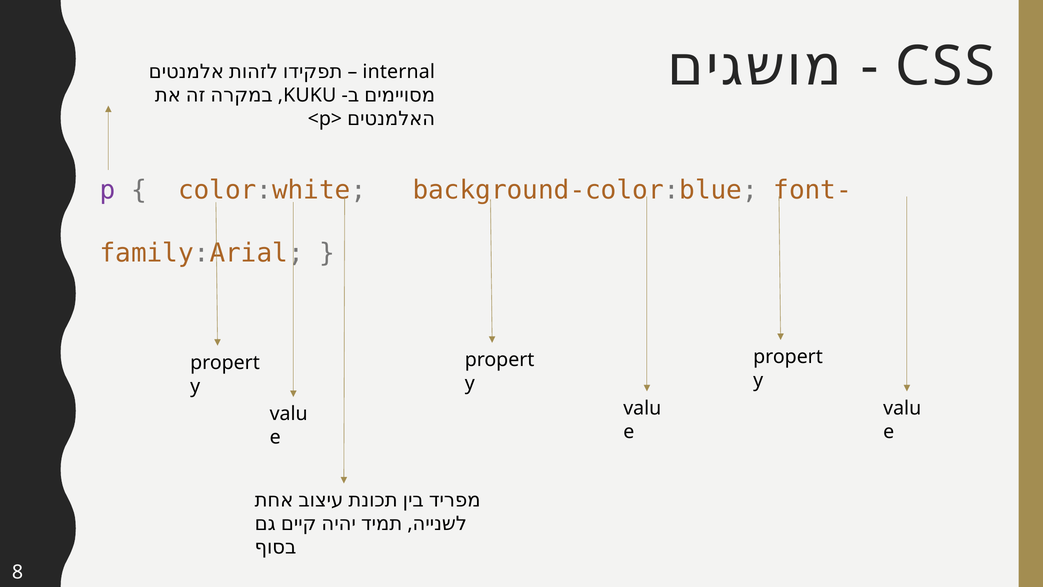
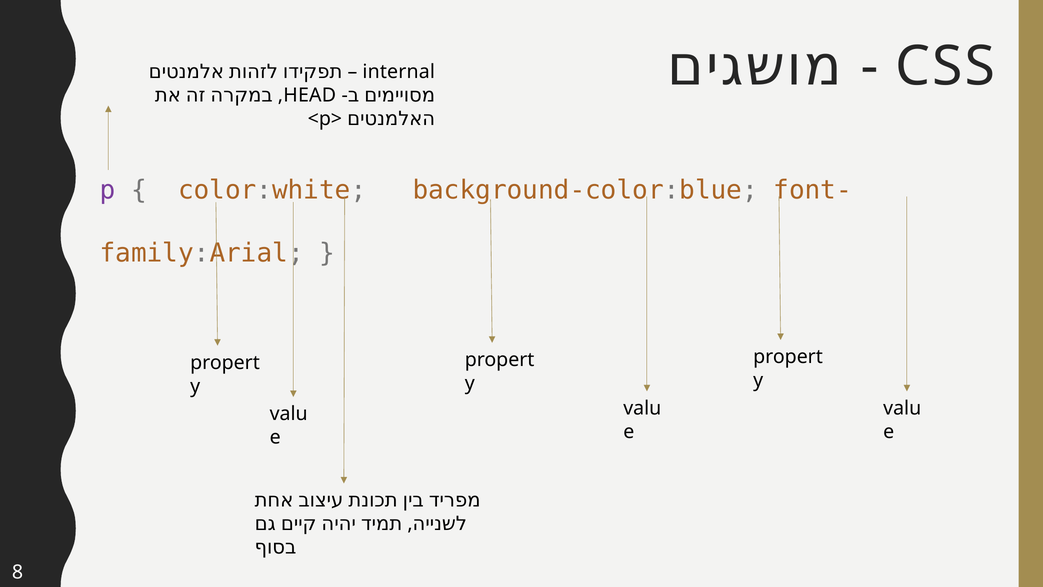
KUKU: KUKU -> HEAD (310, 95)
